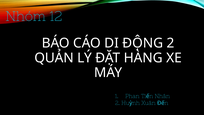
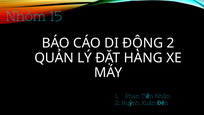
12: 12 -> 15 (56, 16)
